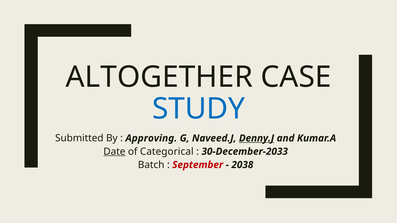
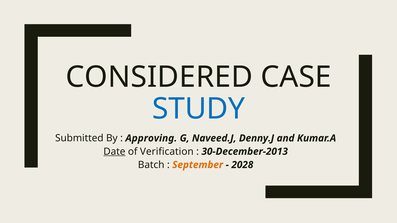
ALTOGETHER: ALTOGETHER -> CONSIDERED (159, 77)
Denny.J underline: present -> none (257, 138)
Categorical: Categorical -> Verification (167, 152)
30-December-2033: 30-December-2033 -> 30-December-2013 (245, 152)
September colour: red -> orange (198, 165)
2038: 2038 -> 2028 (242, 165)
